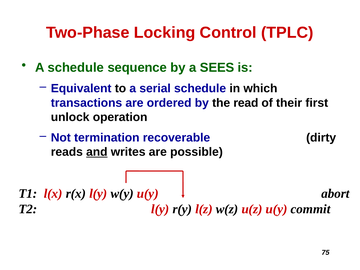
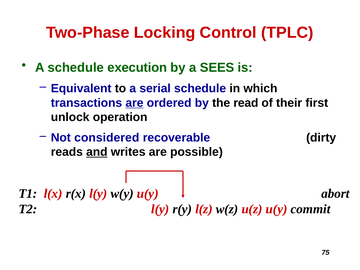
sequence: sequence -> execution (137, 68)
are underline: none -> present (134, 103)
termination: termination -> considered (107, 138)
